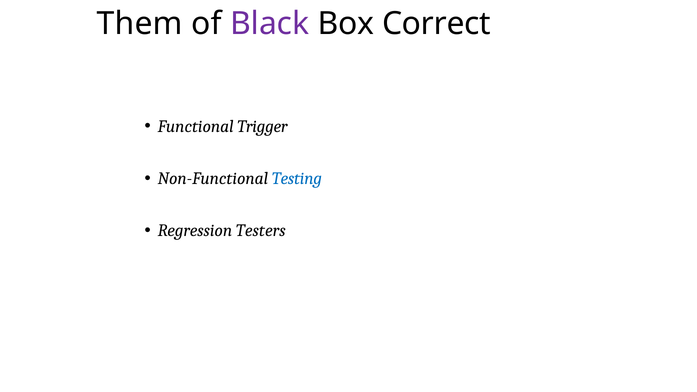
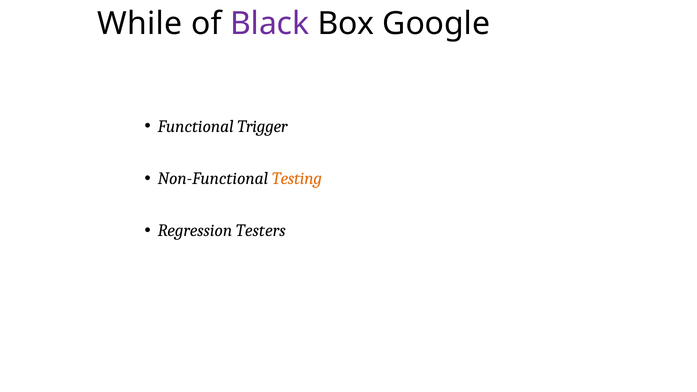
Them: Them -> While (140, 24)
Correct: Correct -> Google (436, 24)
Testing colour: blue -> orange (297, 179)
